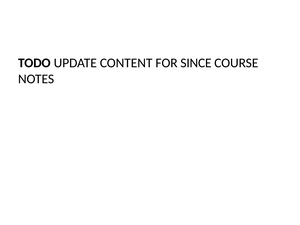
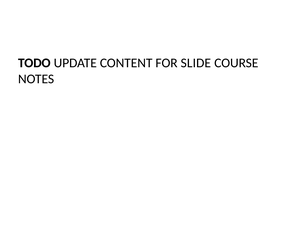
SINCE: SINCE -> SLIDE (196, 63)
